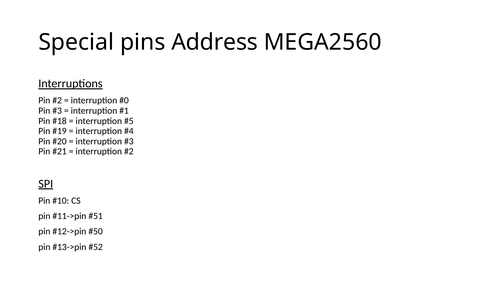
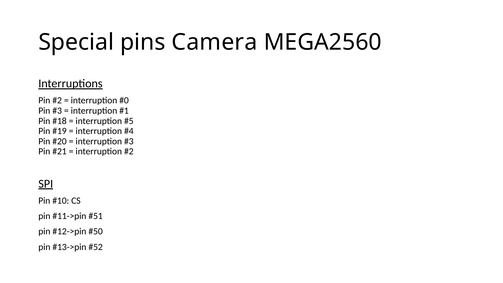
Address: Address -> Camera (214, 42)
